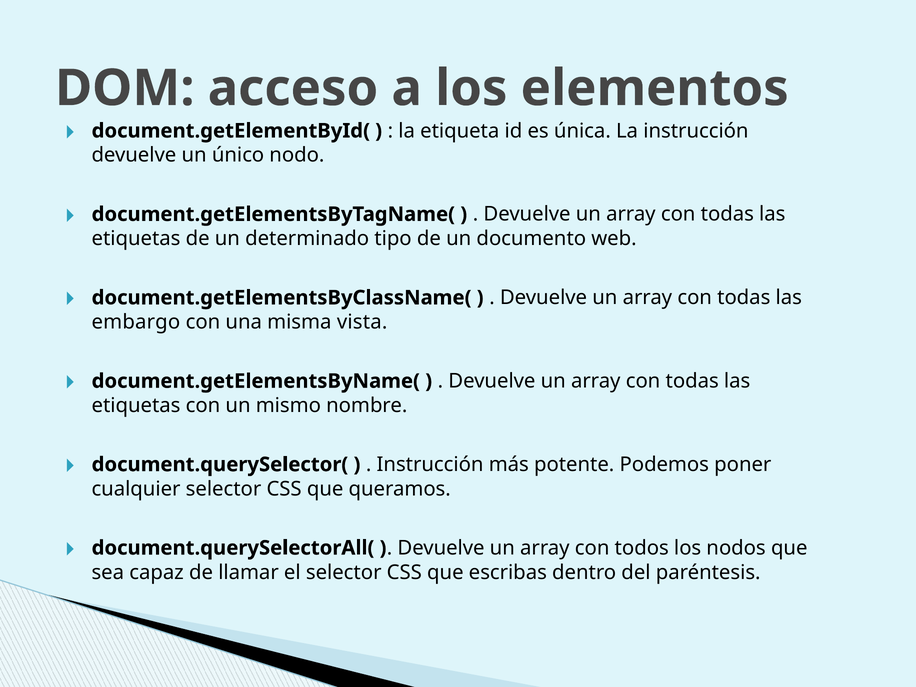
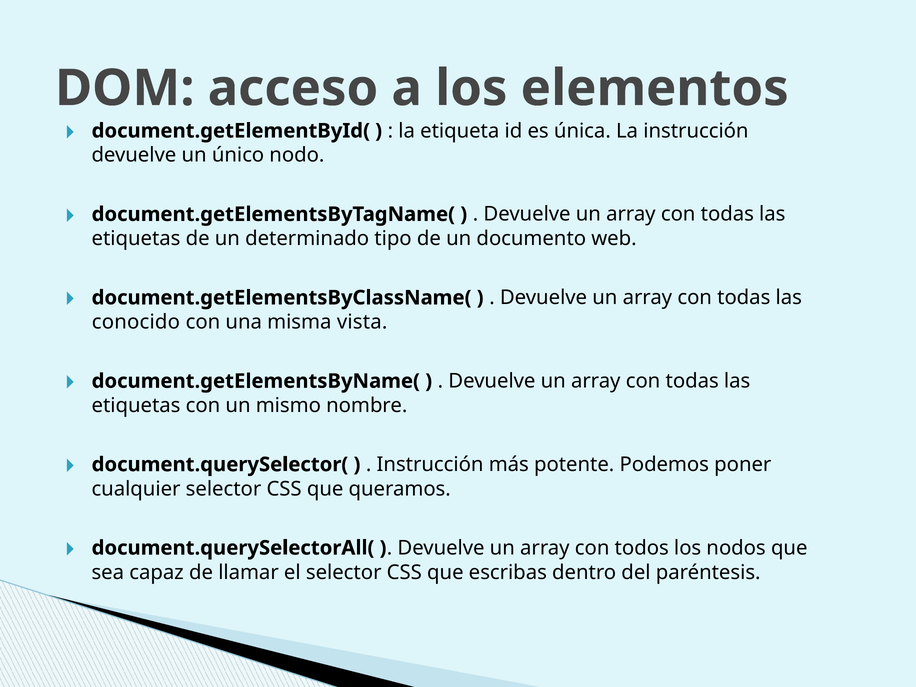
embargo: embargo -> conocido (136, 322)
